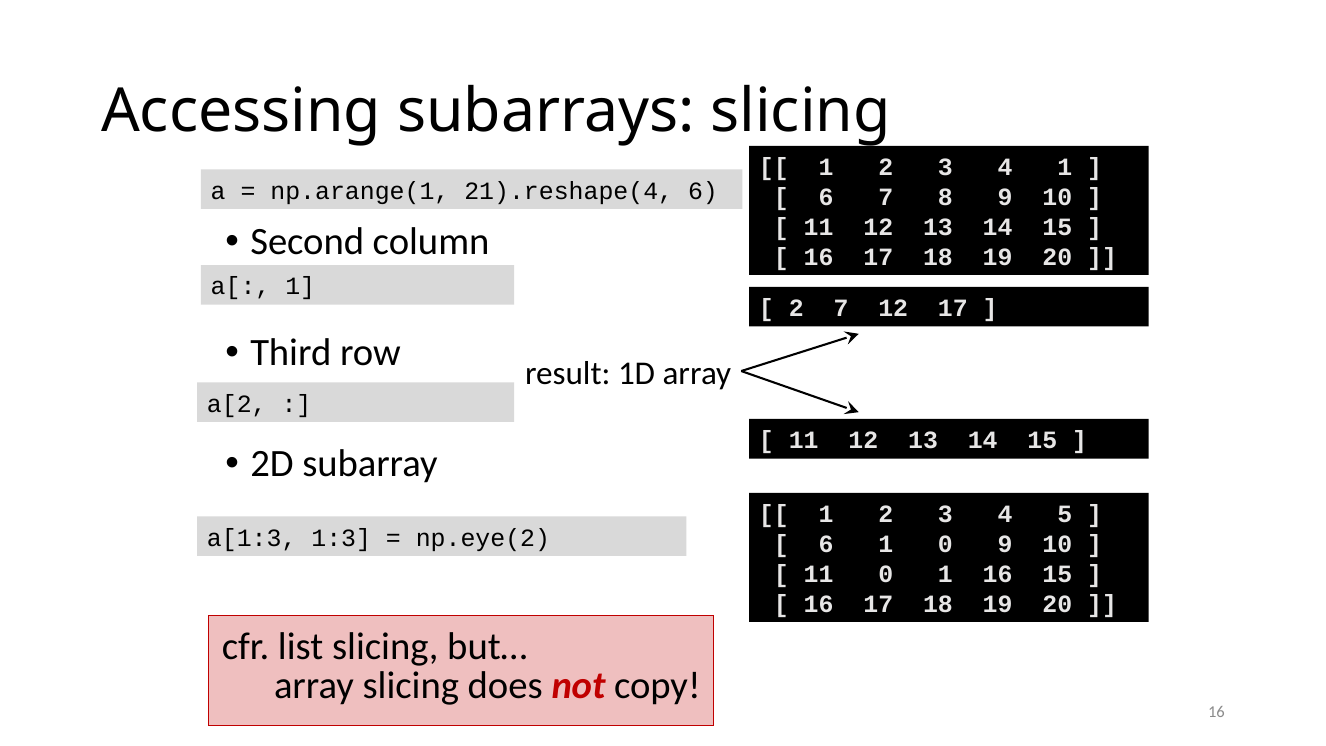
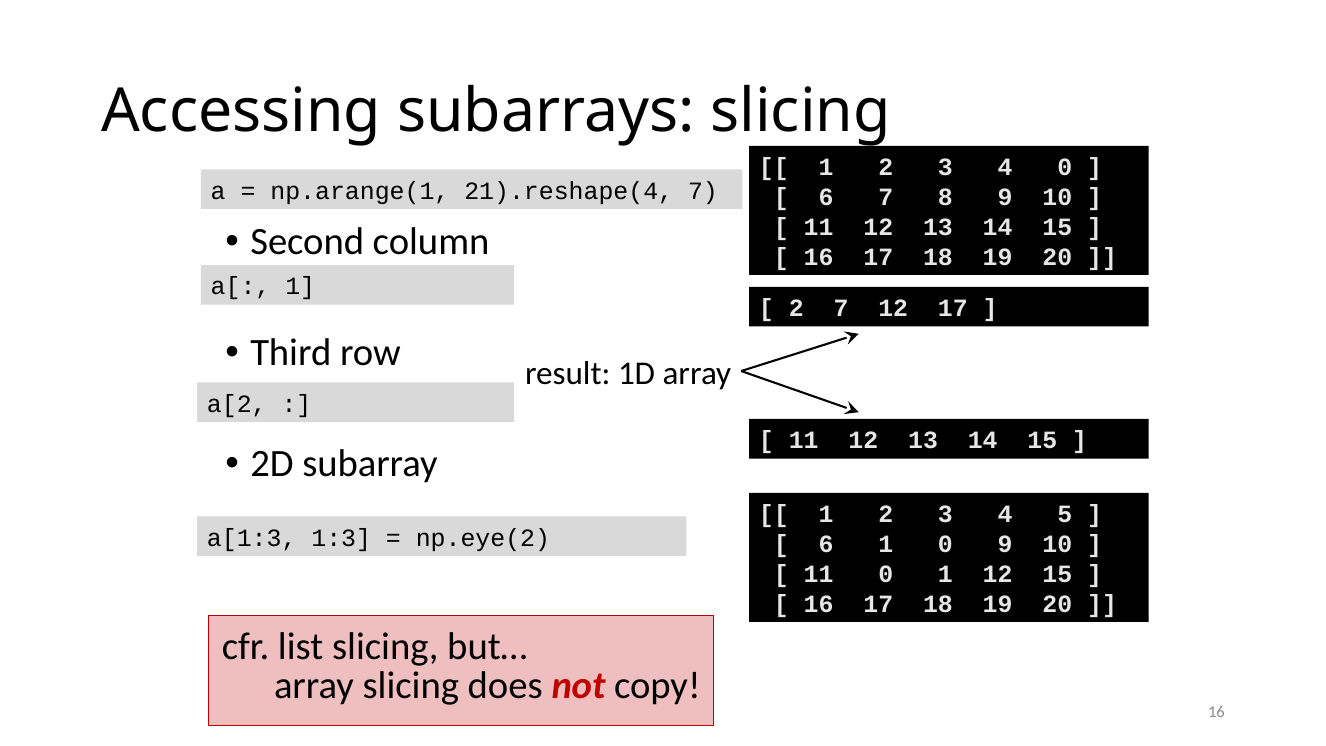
4 1: 1 -> 0 (1065, 167)
21).reshape(4 6: 6 -> 7 (703, 191)
1 16: 16 -> 12 (998, 574)
